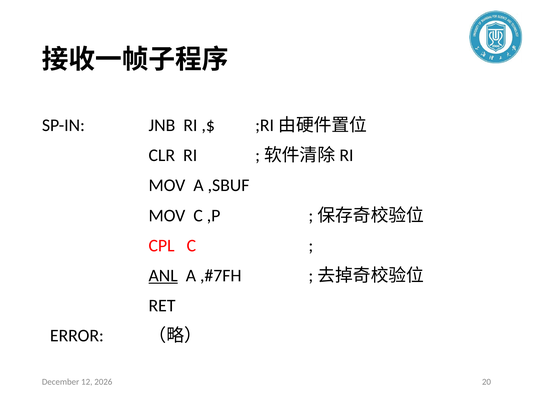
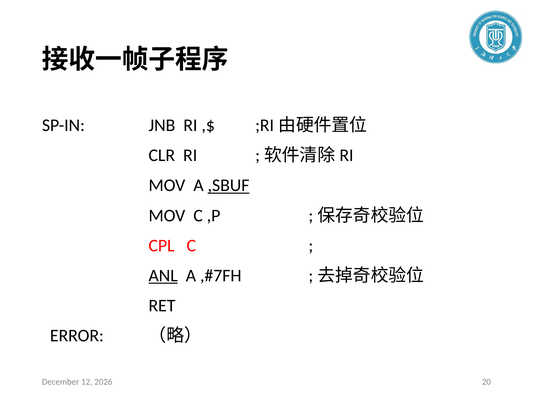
,SBUF underline: none -> present (229, 185)
